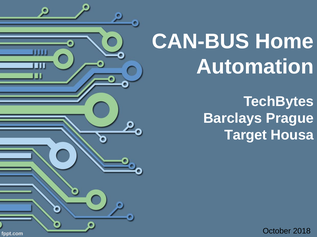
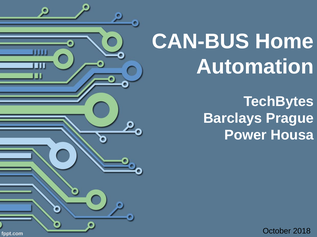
Target: Target -> Power (246, 136)
